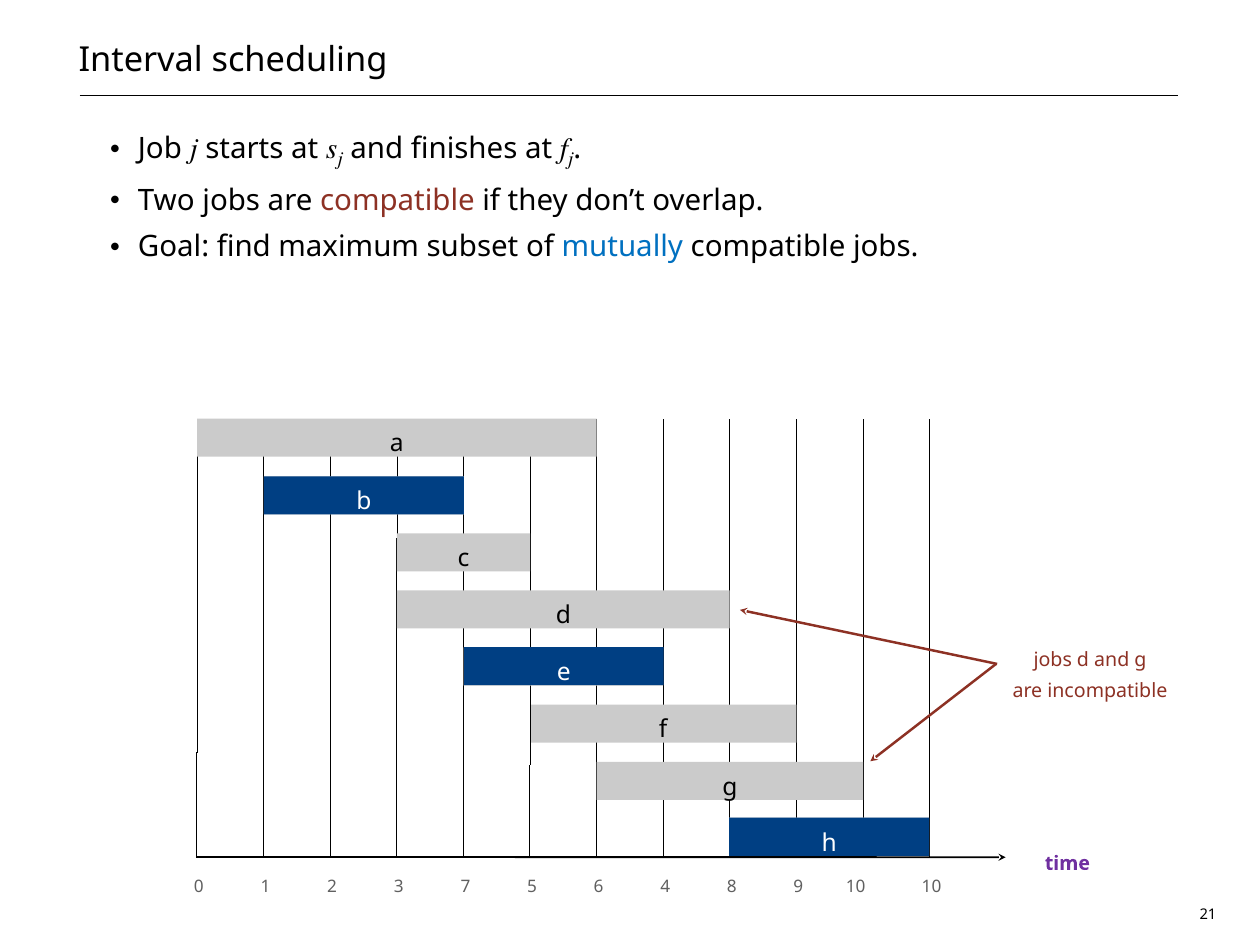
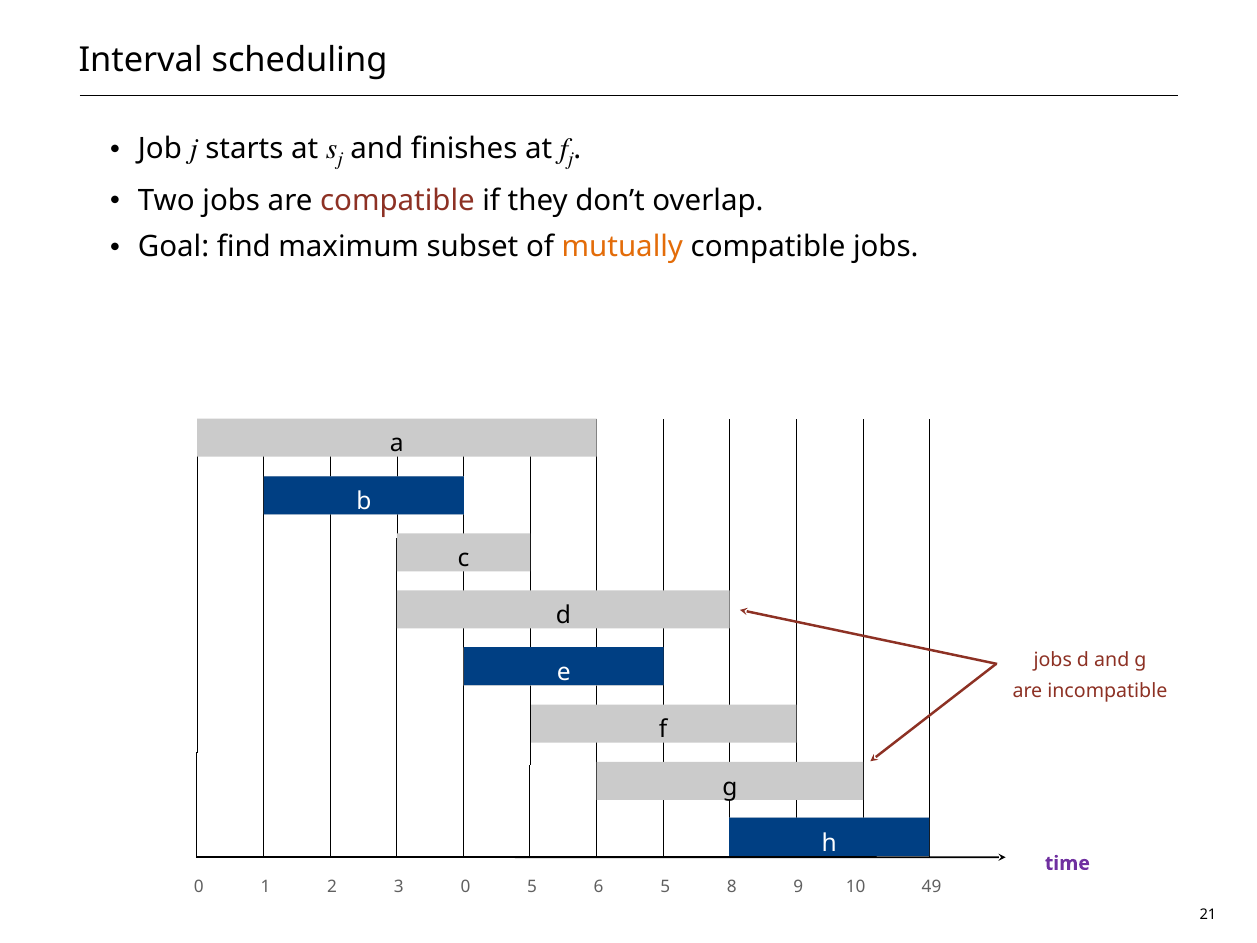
mutually colour: blue -> orange (622, 247)
3 7: 7 -> 0 (465, 887)
6 4: 4 -> 5 (665, 887)
10 10: 10 -> 49 (932, 887)
